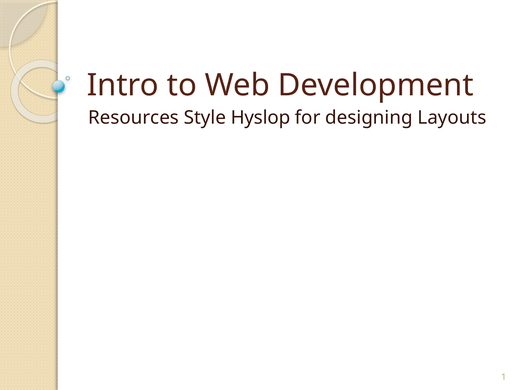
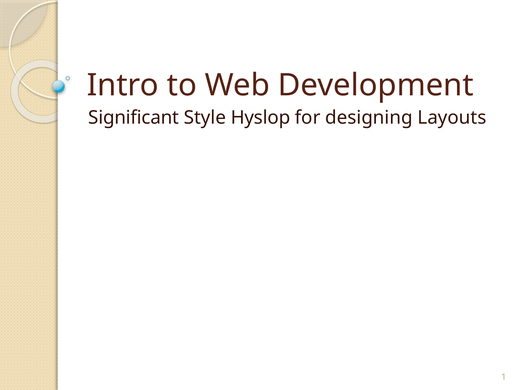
Resources: Resources -> Significant (134, 118)
